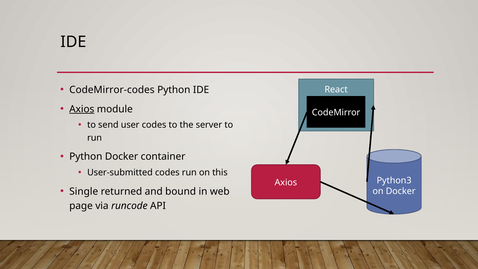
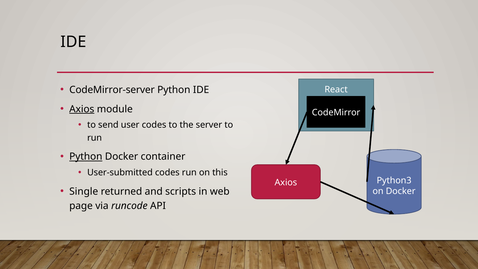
CodeMirror-codes: CodeMirror-codes -> CodeMirror-server (112, 90)
Python underline: none -> present (86, 157)
bound: bound -> scripts (181, 191)
